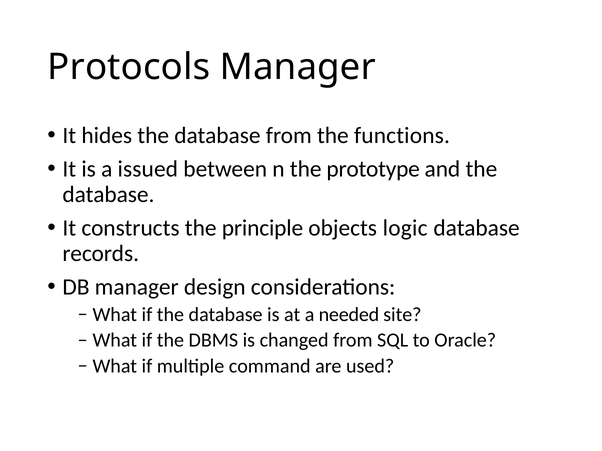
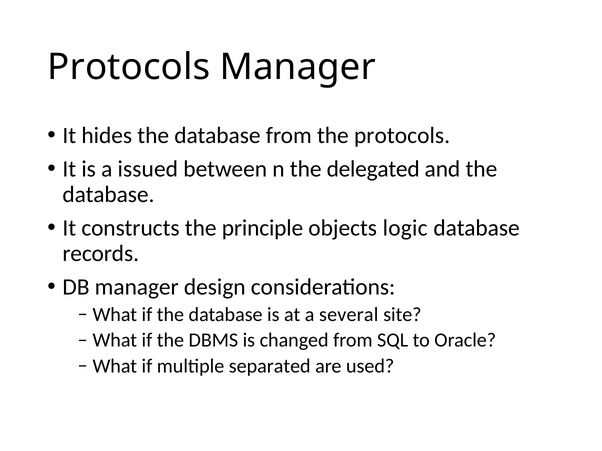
the functions: functions -> protocols (402, 136)
prototype: prototype -> delegated (373, 169)
needed: needed -> several (349, 315)
command: command -> separated (270, 367)
